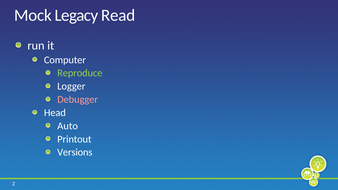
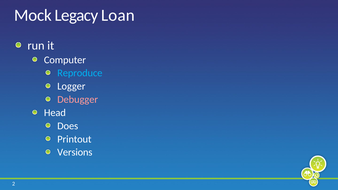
Read: Read -> Loan (118, 15)
Reproduce colour: light green -> light blue (80, 73)
Auto: Auto -> Does (68, 126)
